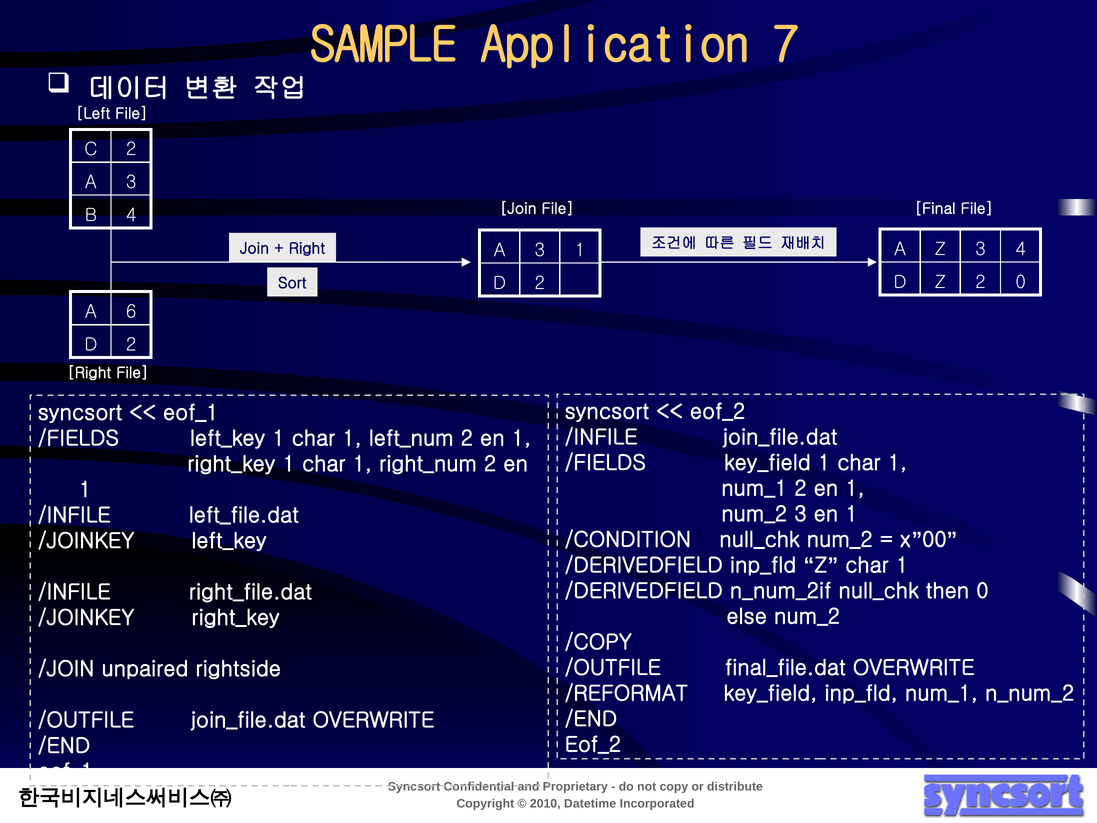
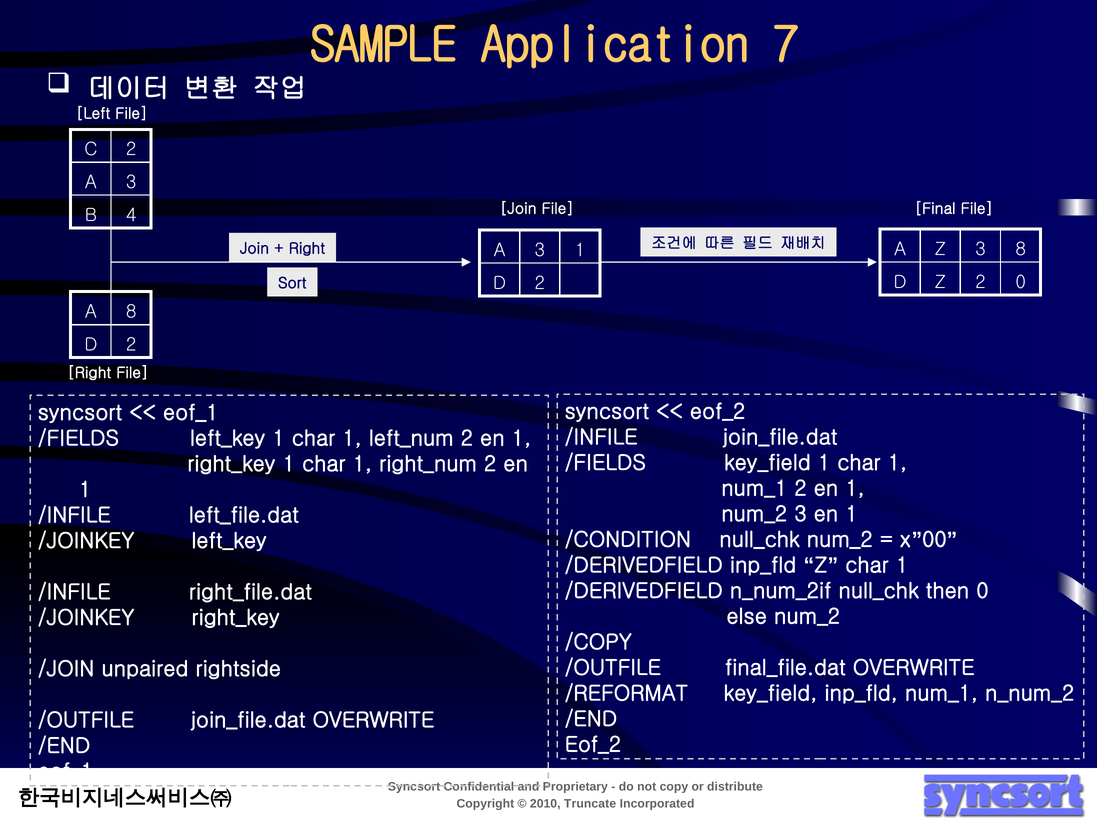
3 4: 4 -> 8 (1021, 249)
A 6: 6 -> 8 (131, 312)
Datetime: Datetime -> Truncate (590, 804)
